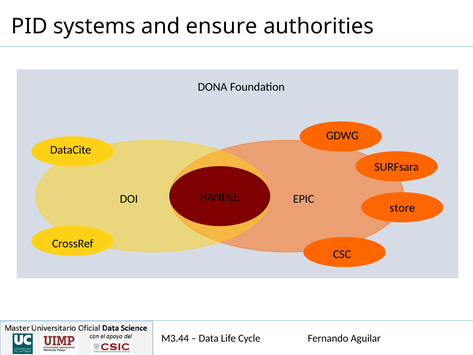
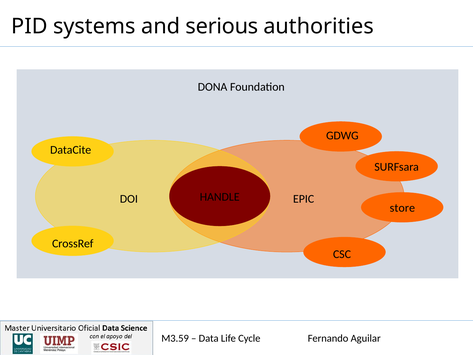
ensure: ensure -> serious (222, 26)
M3.44: M3.44 -> M3.59 (175, 338)
